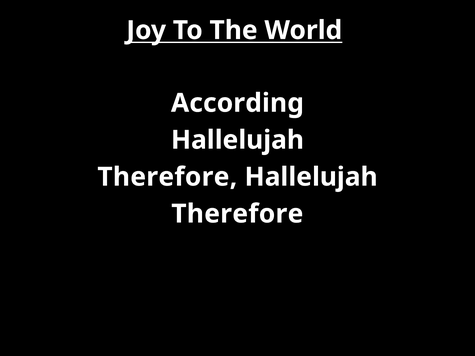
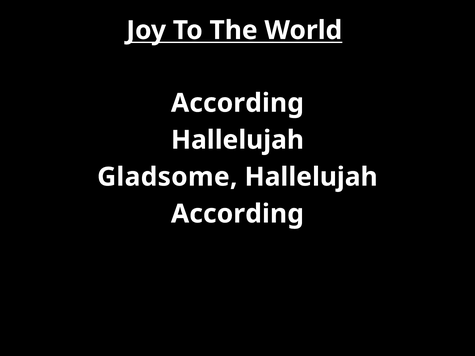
Therefore: Therefore -> Gladsome (167, 177)
Therefore: Therefore -> According (237, 214)
